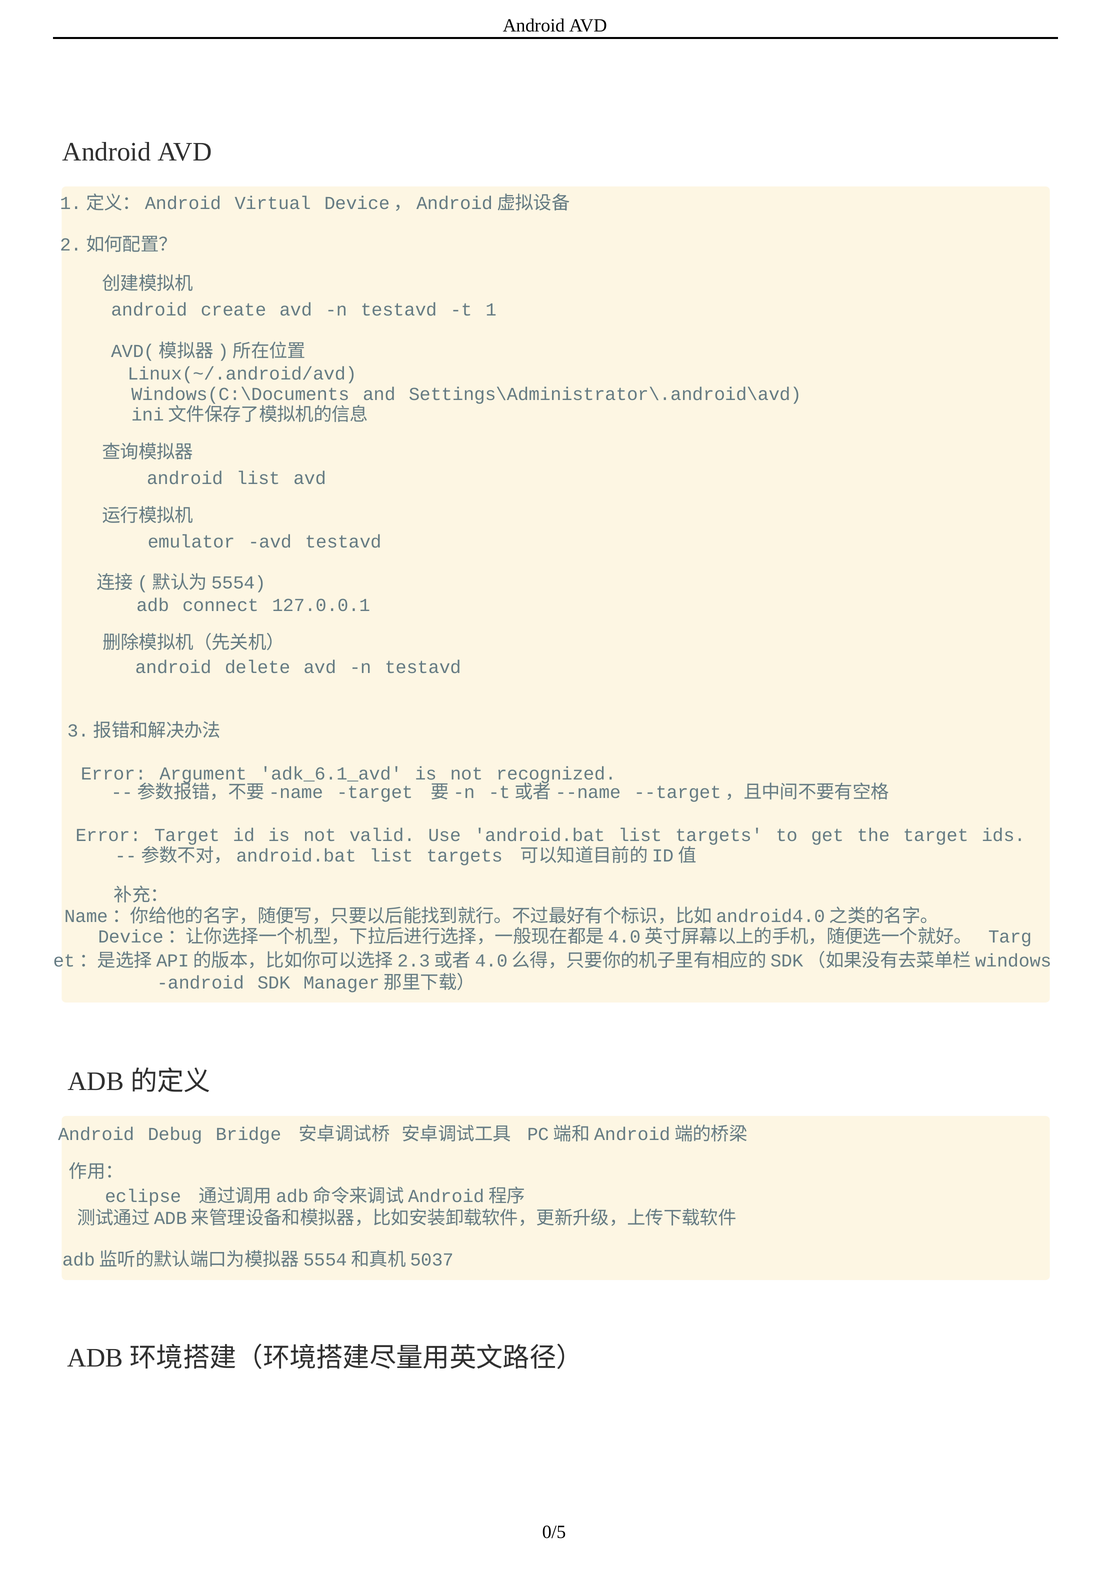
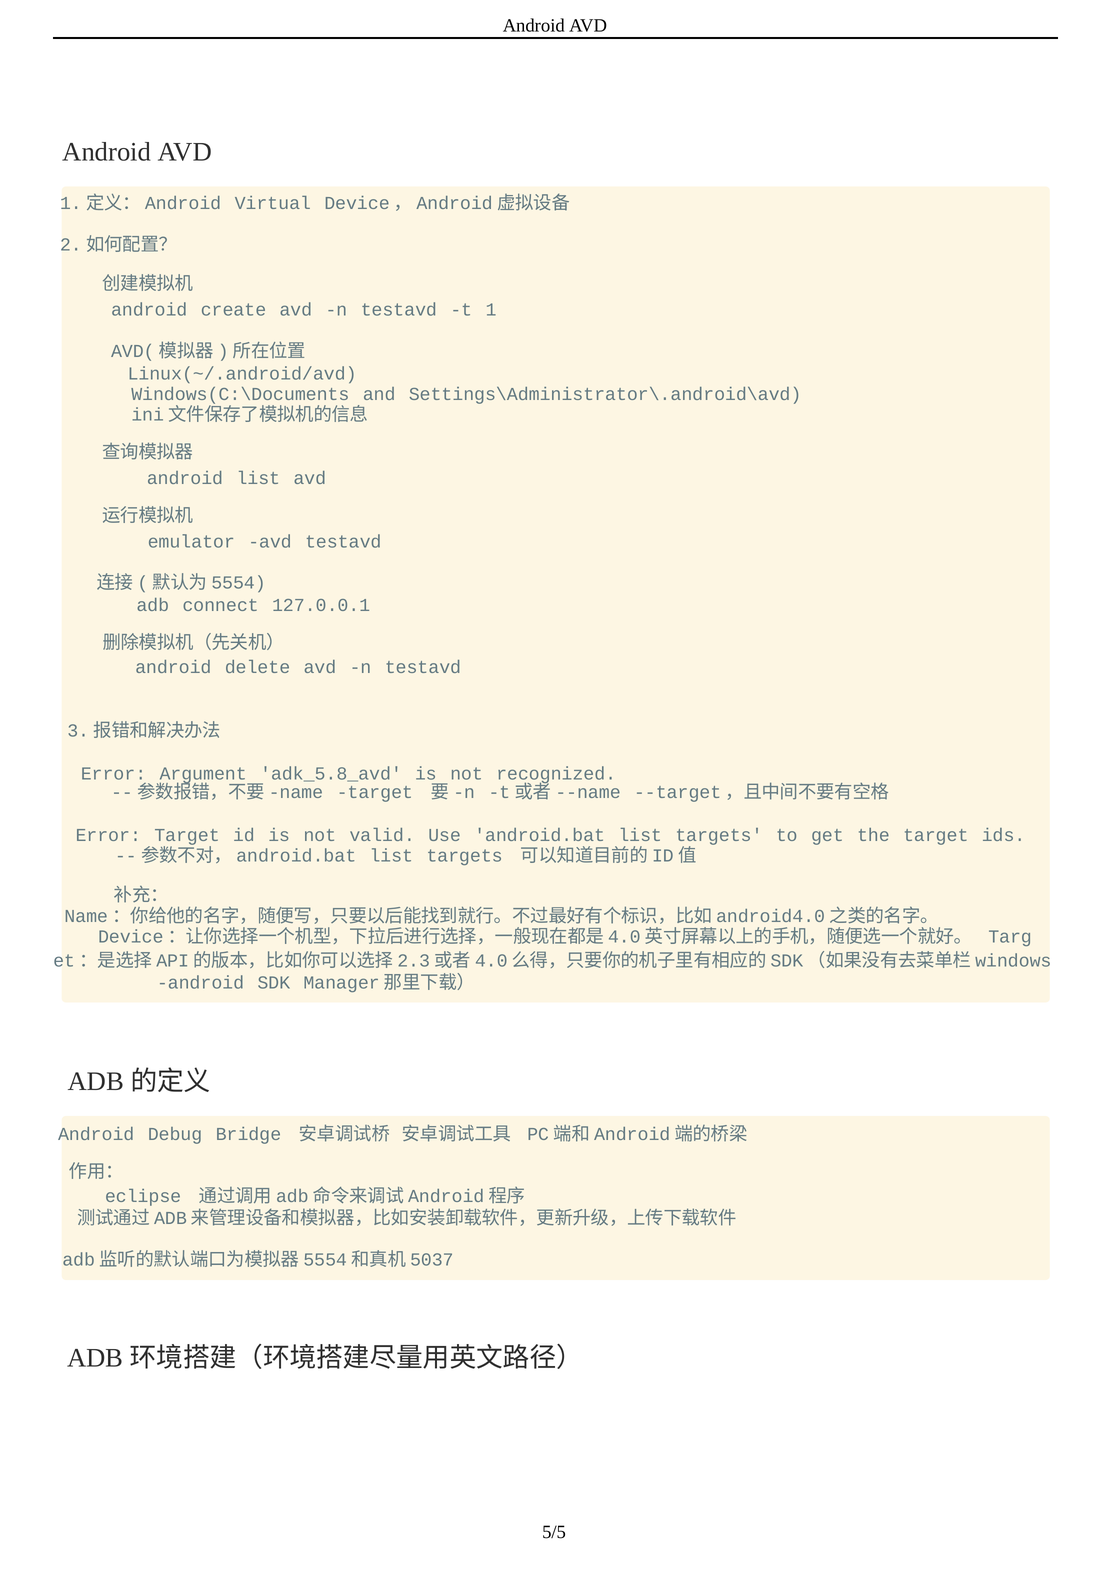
adk_6.1_avd: adk_6.1_avd -> adk_5.8_avd (331, 773)
0/5: 0/5 -> 5/5 (554, 1532)
